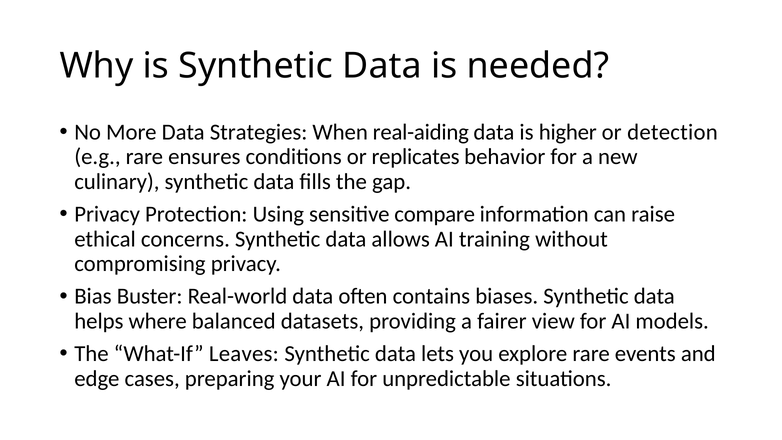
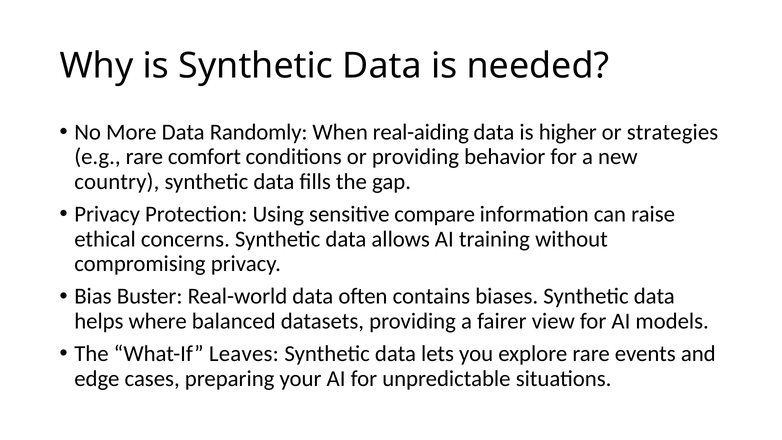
Strategies: Strategies -> Randomly (259, 132)
detection: detection -> strategies (673, 132)
ensures: ensures -> comfort (204, 157)
or replicates: replicates -> providing (415, 157)
culinary: culinary -> country (117, 181)
